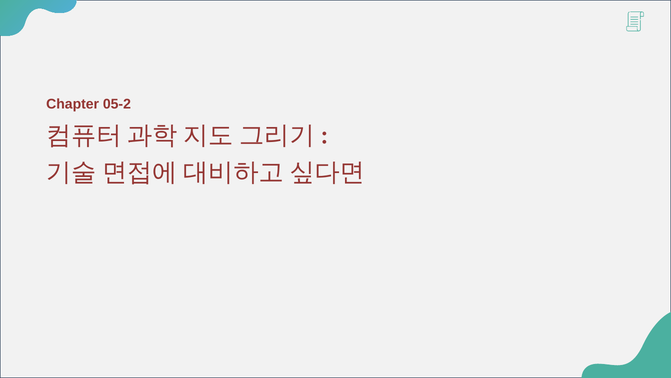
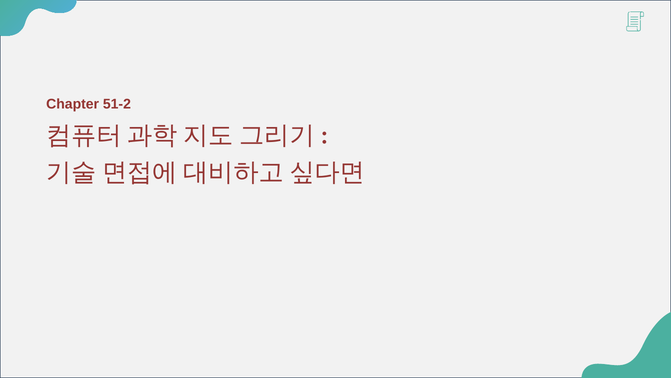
05-2: 05-2 -> 51-2 (117, 104)
